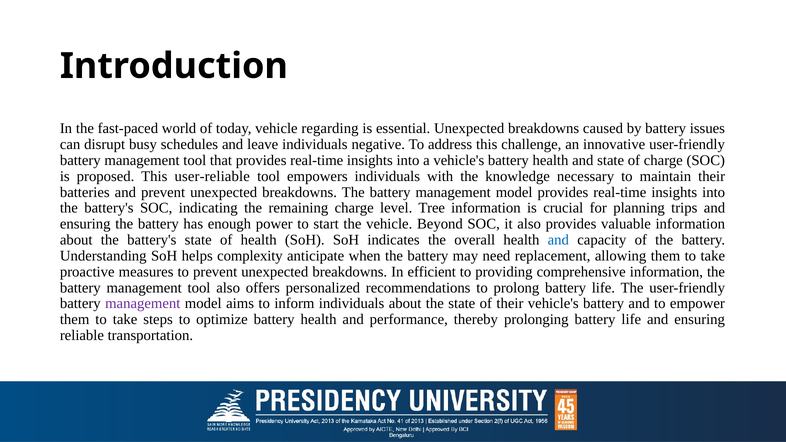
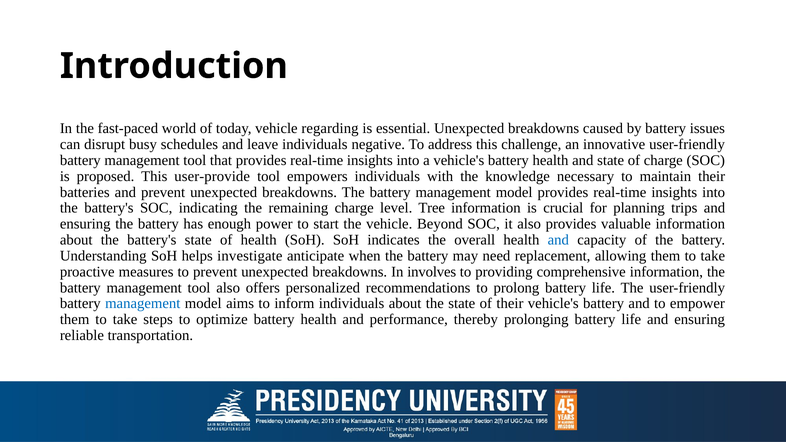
user-reliable: user-reliable -> user-provide (212, 176)
complexity: complexity -> investigate (250, 256)
efficient: efficient -> involves (432, 272)
management colour: purple -> blue (143, 304)
